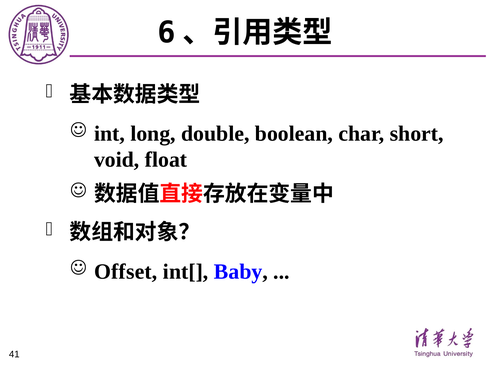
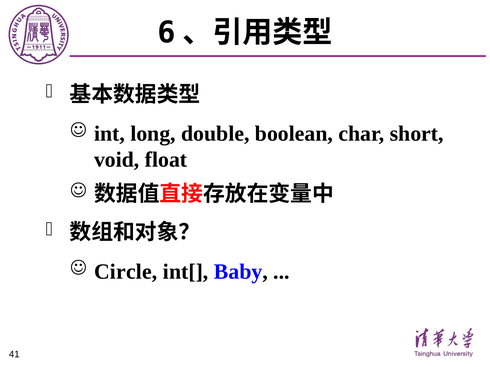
Offset: Offset -> Circle (126, 272)
